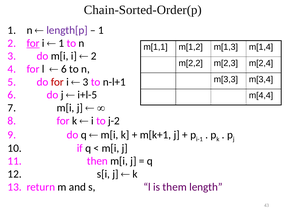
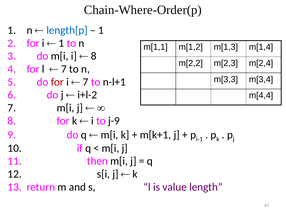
Chain-Sorted-Order(p: Chain-Sorted-Order(p -> Chain-Where-Order(p (143, 10)
length[p colour: purple -> blue (67, 30)
for underline: present -> none (33, 43)
2: 2 -> 8 (94, 56)
6: 6 -> 7 (64, 69)
3: 3 -> 7 (86, 82)
i+l-5: i+l-5 -> i+l-2 (87, 95)
j-2: j-2 -> j-9 (114, 121)
them: them -> value (175, 187)
